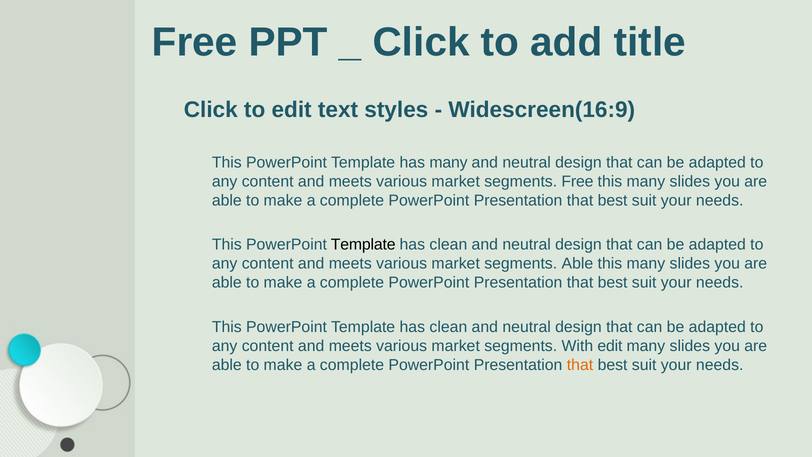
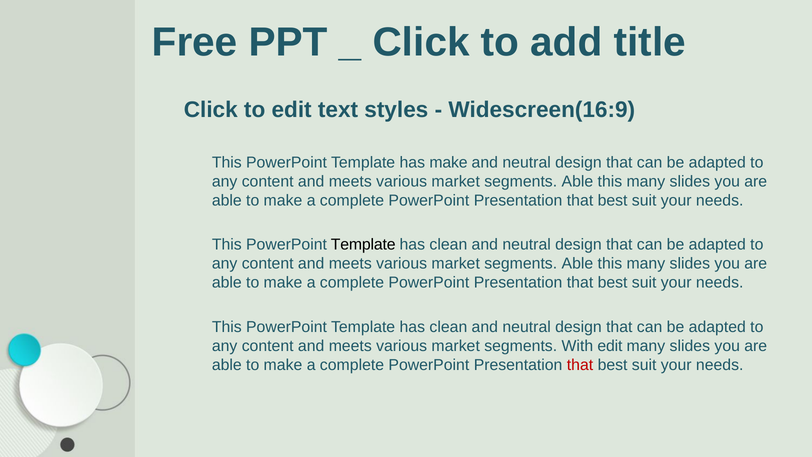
has many: many -> make (448, 162)
Free: Free -> Able (577, 181)
that colour: orange -> red (580, 365)
